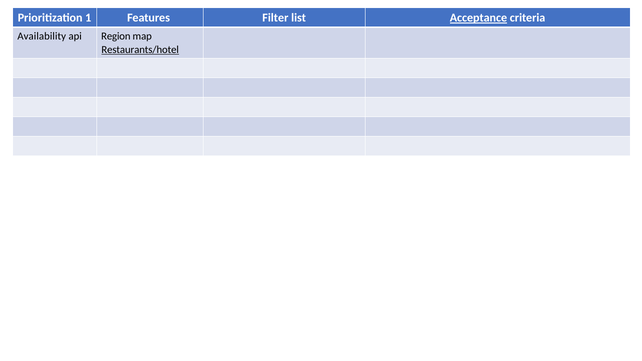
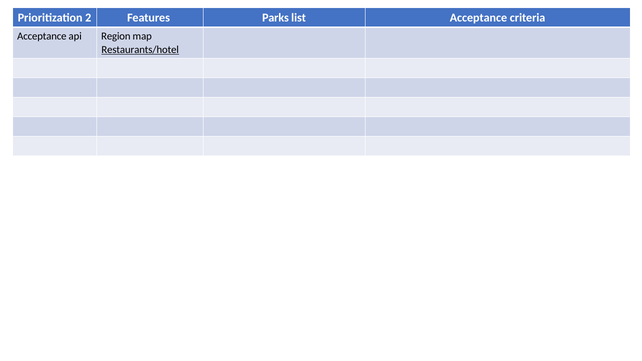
1: 1 -> 2 (88, 18)
Filter: Filter -> Parks (275, 18)
Acceptance underline: present -> none (478, 18)
Availability: Availability -> Acceptance (42, 36)
